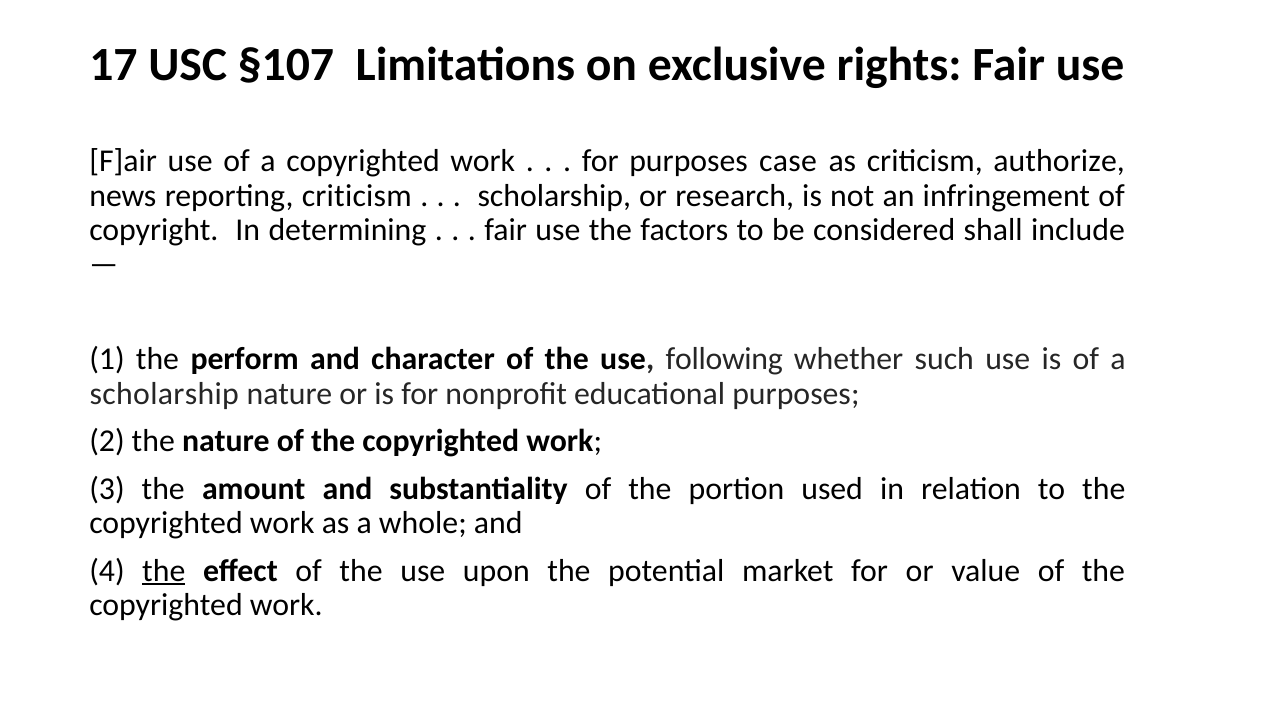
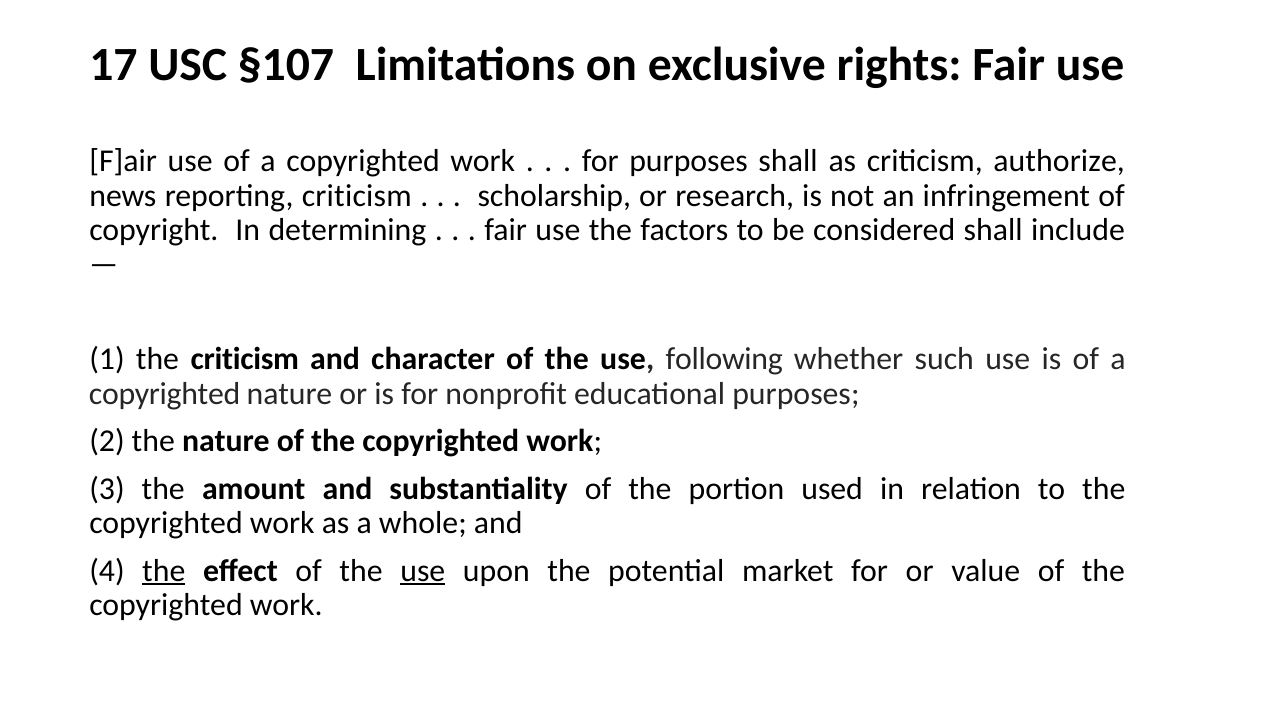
purposes case: case -> shall (788, 161)
the perform: perform -> criticism (245, 359)
scholarship: scholarship -> copyrighted (165, 394)
use underline: none -> present (423, 571)
